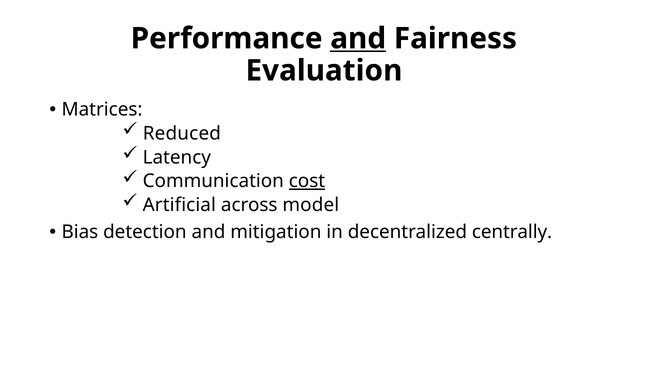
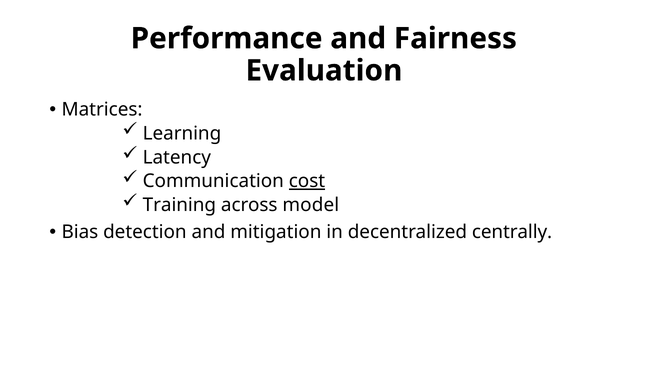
and underline: present -> none (358, 38)
Reduced: Reduced -> Learning (182, 133)
Artificial: Artificial -> Training (179, 205)
